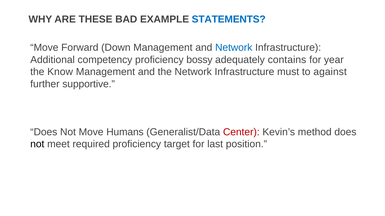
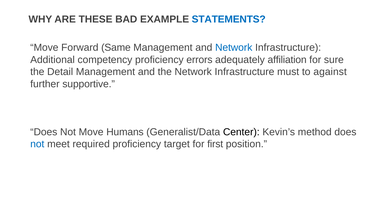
Down: Down -> Same (116, 48)
bossy: bossy -> errors (199, 60)
contains: contains -> affiliation (287, 60)
year: year -> sure (334, 60)
Know: Know -> Detail (60, 72)
Center colour: red -> black (241, 132)
not colour: black -> blue (37, 144)
last: last -> first (215, 144)
